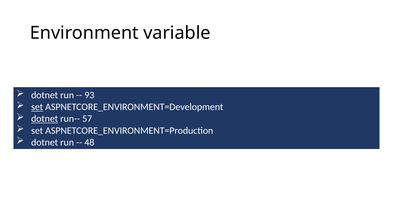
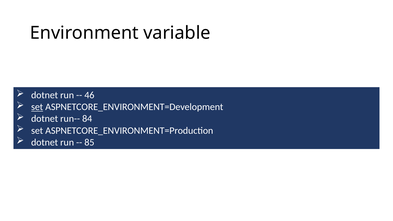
93: 93 -> 46 (89, 95)
dotnet underline: present -> none (45, 119)
57: 57 -> 84 (87, 119)
48: 48 -> 85 (89, 142)
